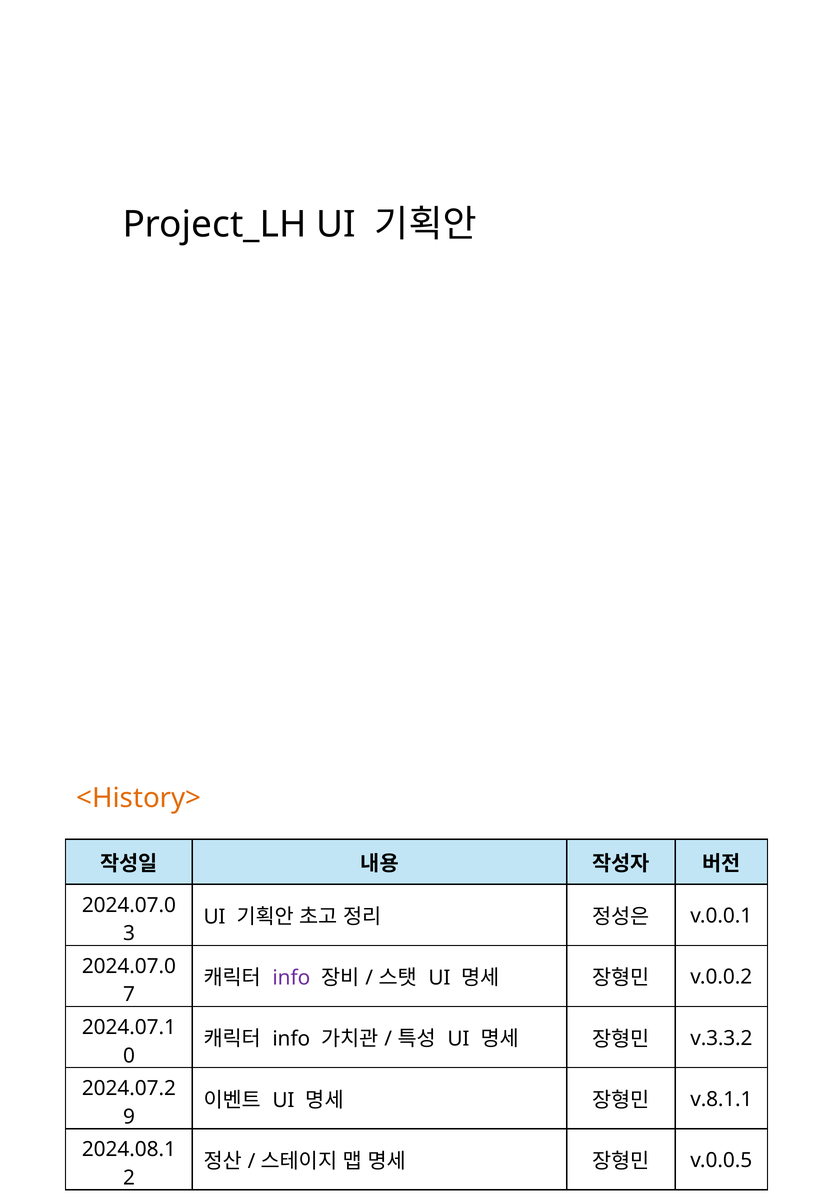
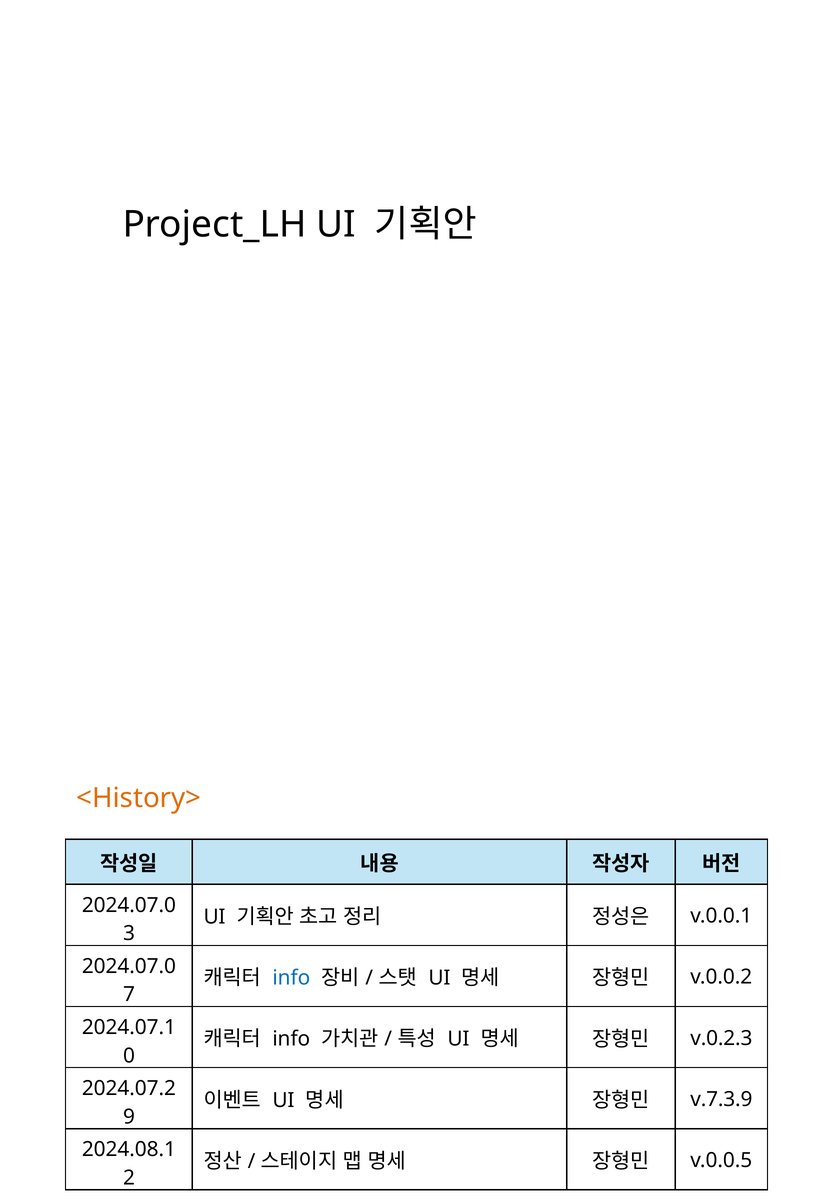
info colour: purple -> blue (291, 978)
v.3.3.2: v.3.3.2 -> v.0.2.3 (721, 1038)
v.8.1.1: v.8.1.1 -> v.7.3.9 (721, 1099)
